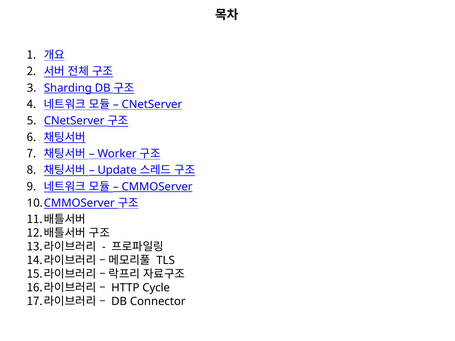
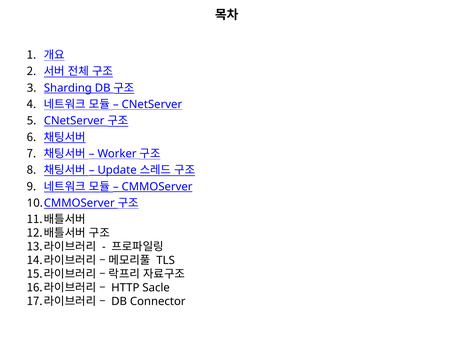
Cycle: Cycle -> Sacle (156, 288)
